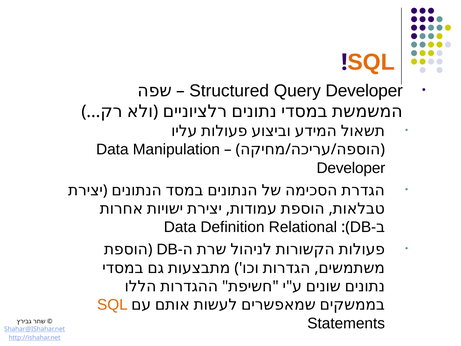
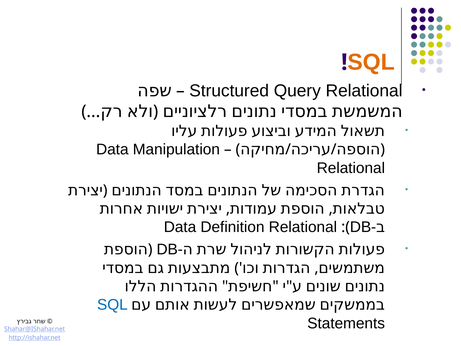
Query Developer: Developer -> Relational (364, 91)
Developer: Developer -> Relational (351, 168)
SQL colour: orange -> blue (112, 305)
